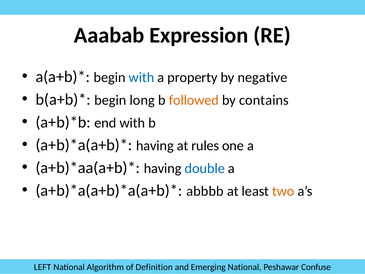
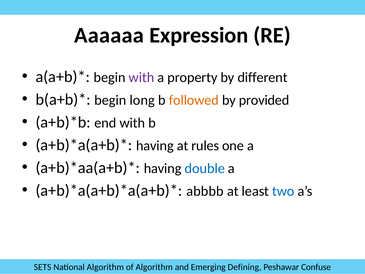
Aaabab: Aaabab -> Aaaaaa (109, 35)
with colour: blue -> purple (141, 77)
negative: negative -> different (263, 77)
contains: contains -> provided (264, 100)
two colour: orange -> blue (283, 191)
LEFT: LEFT -> SETS (43, 267)
of Definition: Definition -> Algorithm (154, 267)
Emerging National: National -> Defining (244, 267)
